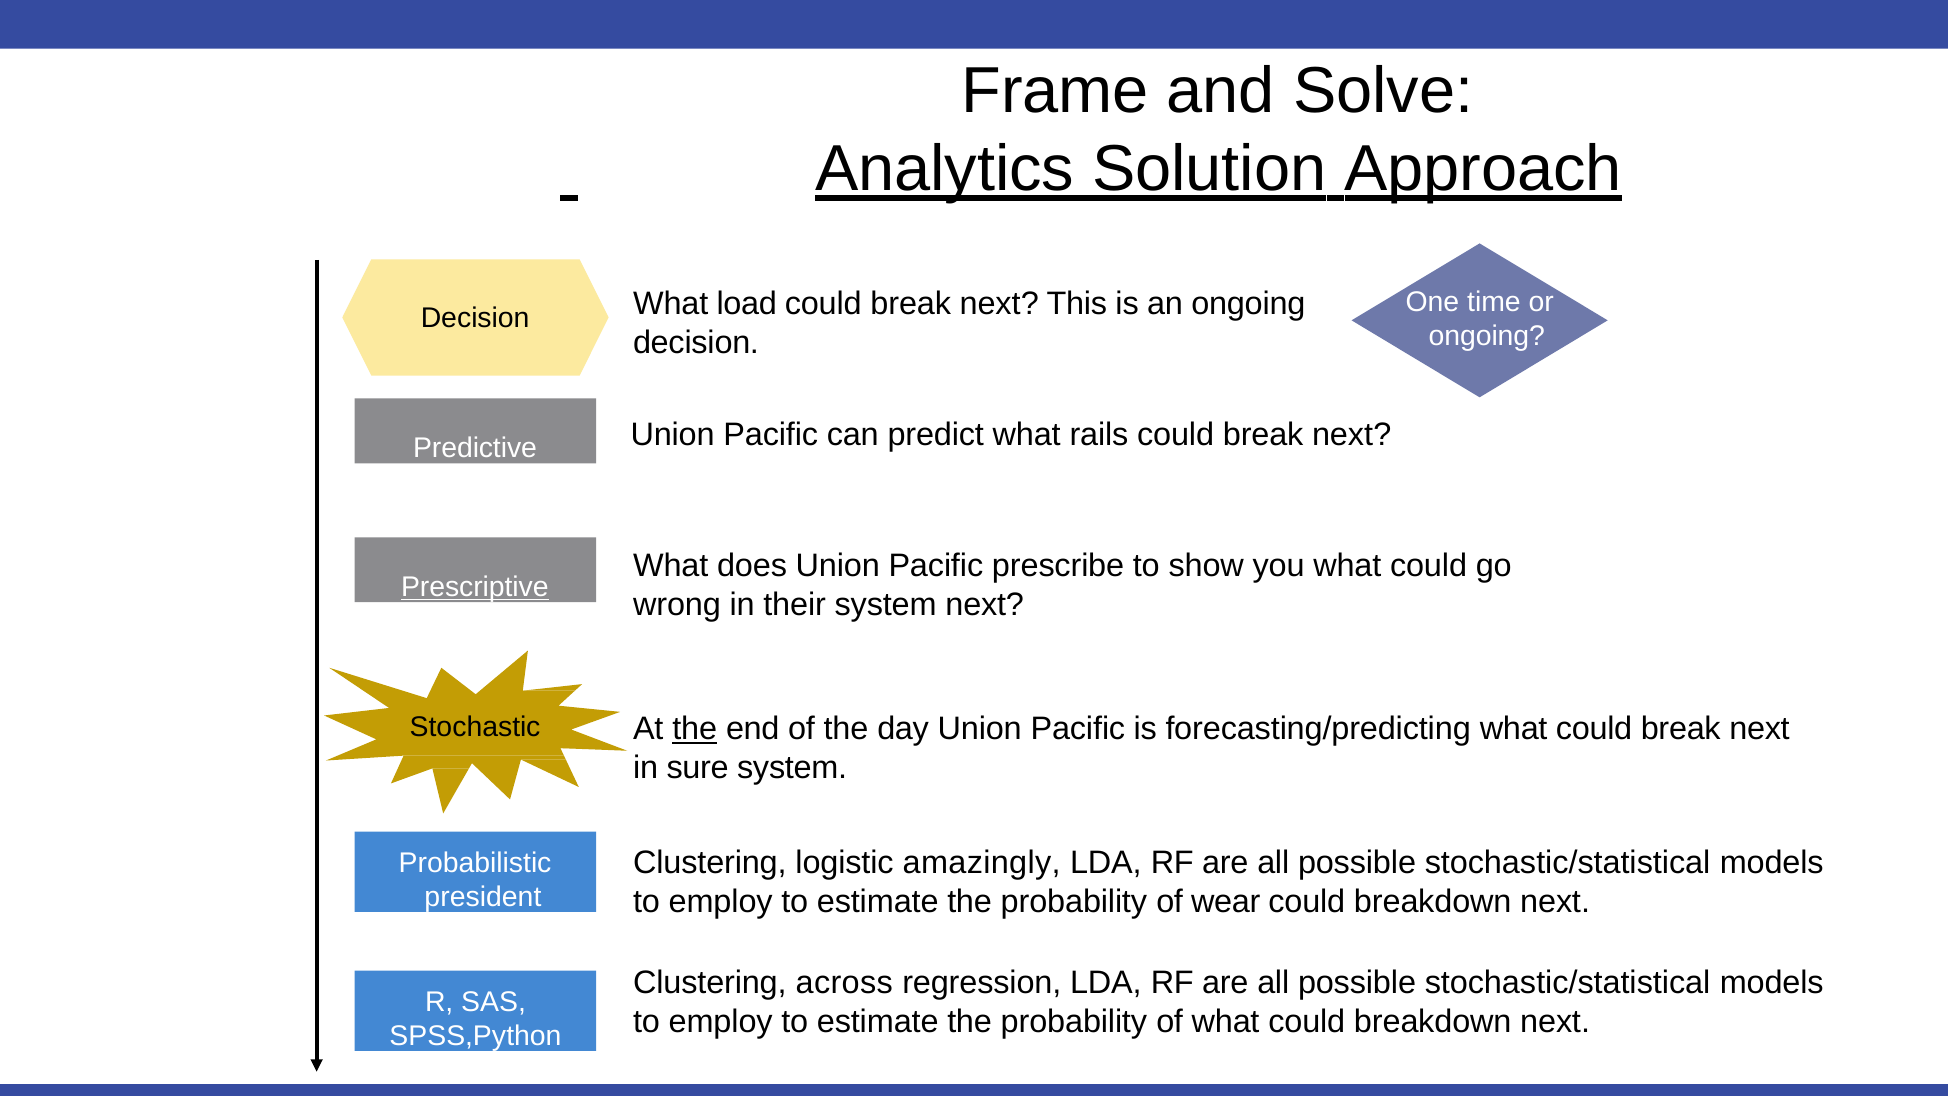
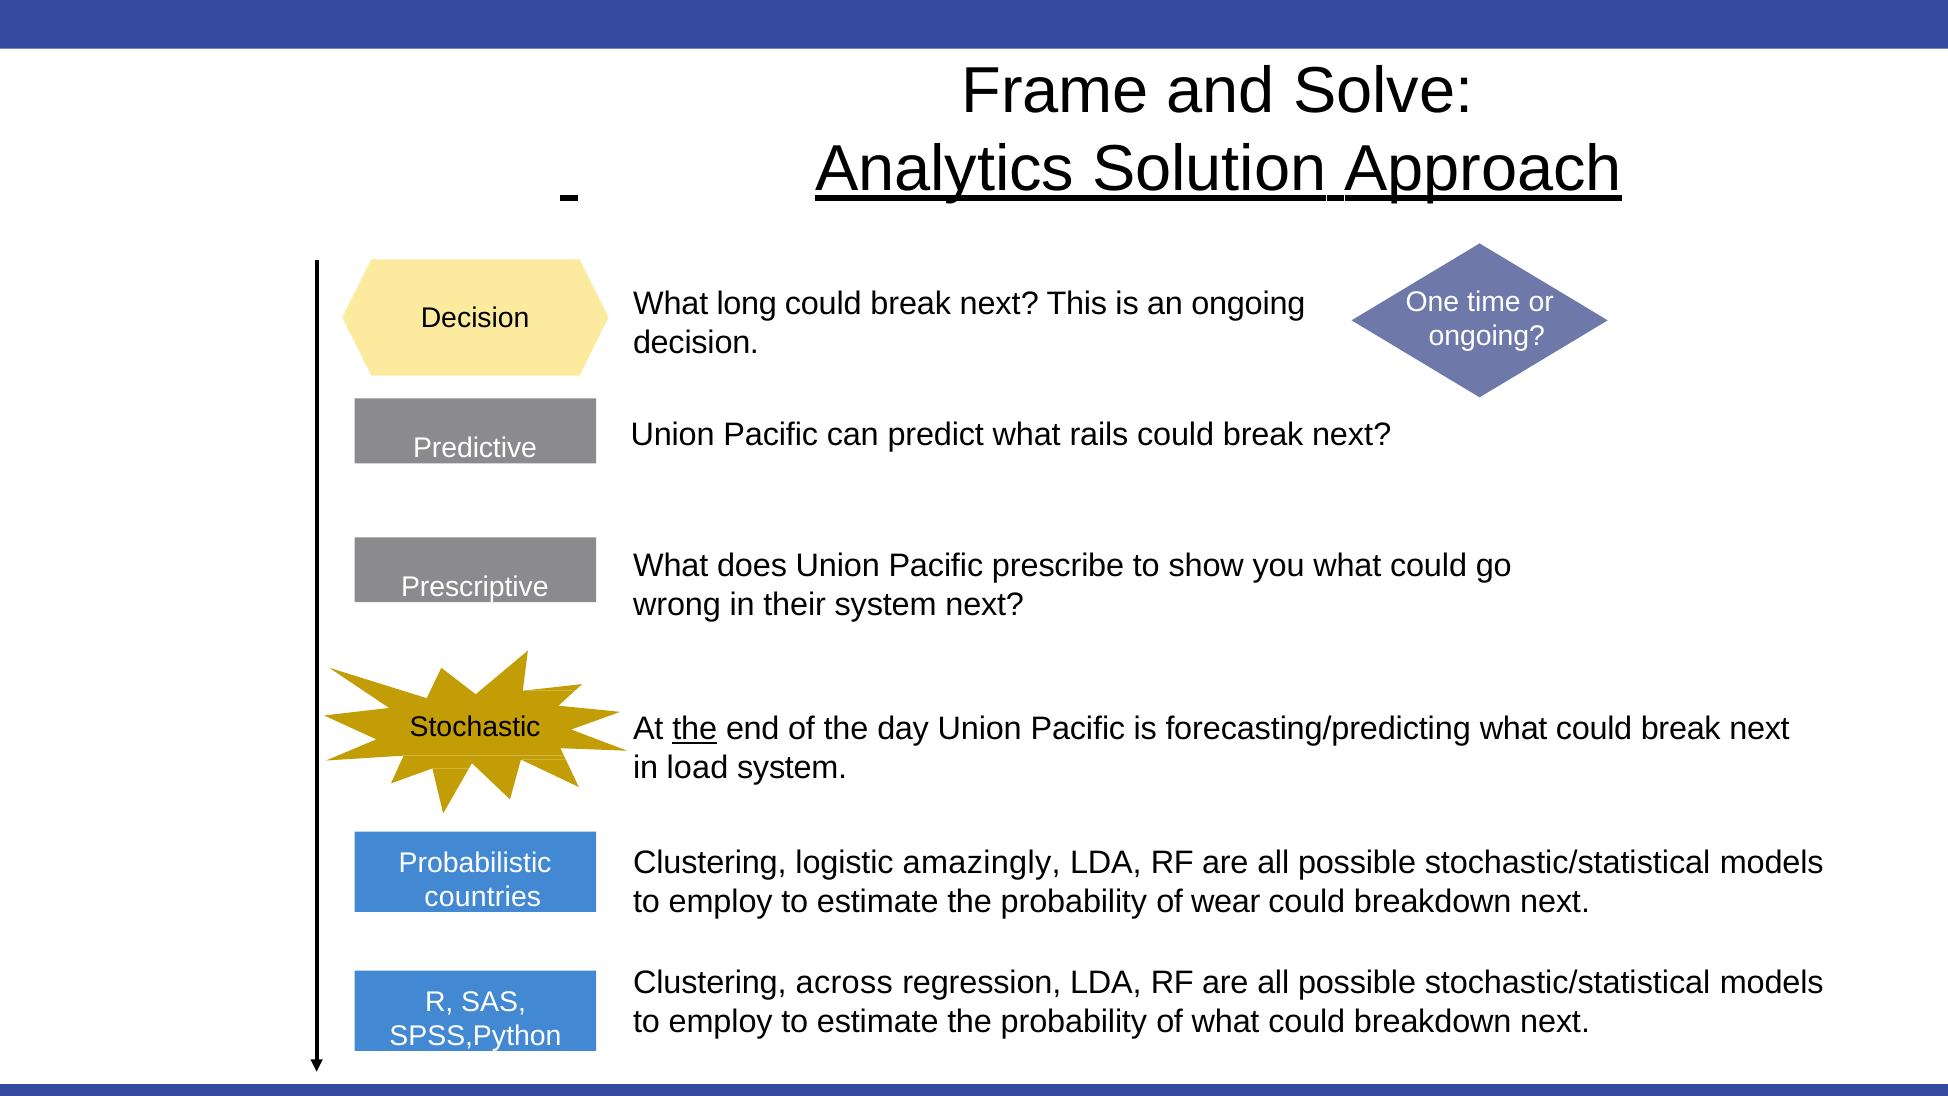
load: load -> long (747, 304)
Prescriptive underline: present -> none (475, 587)
sure: sure -> load (697, 767)
president: president -> countries (483, 897)
